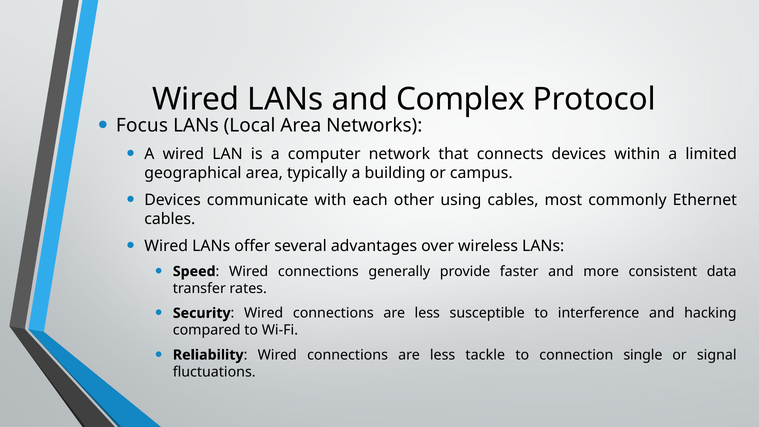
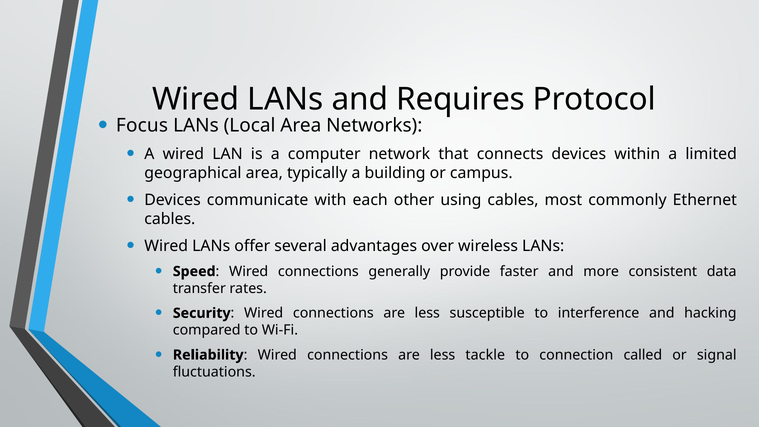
Complex: Complex -> Requires (461, 99)
single: single -> called (643, 355)
